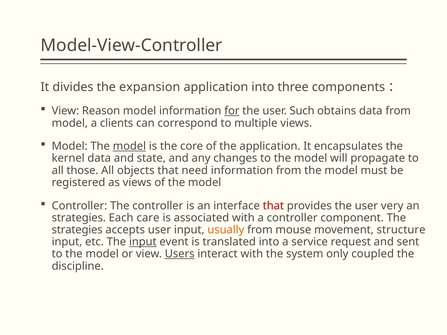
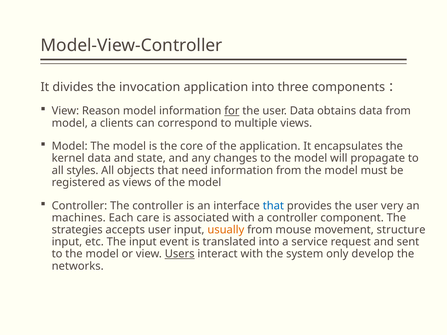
expansion: expansion -> invocation (150, 87)
user Such: Such -> Data (302, 111)
model underline: present -> none (129, 146)
those: those -> styles (83, 171)
that colour: red -> blue (273, 206)
strategies: strategies -> machines (79, 218)
input underline: present -> none (143, 242)
coupled: coupled -> develop (373, 254)
discipline: discipline -> networks (78, 266)
